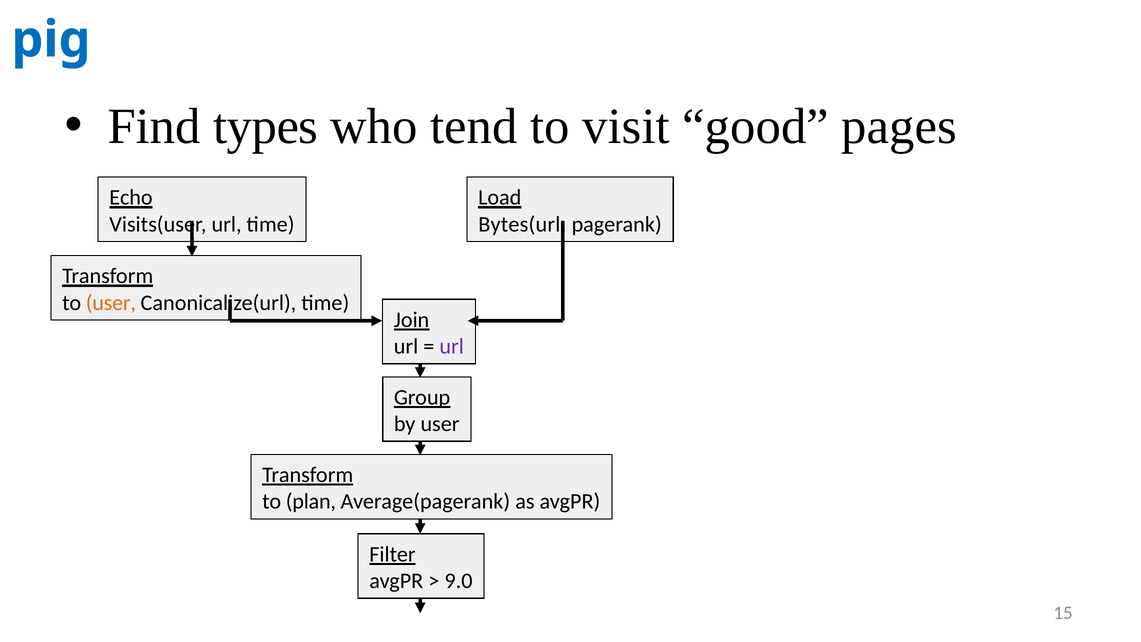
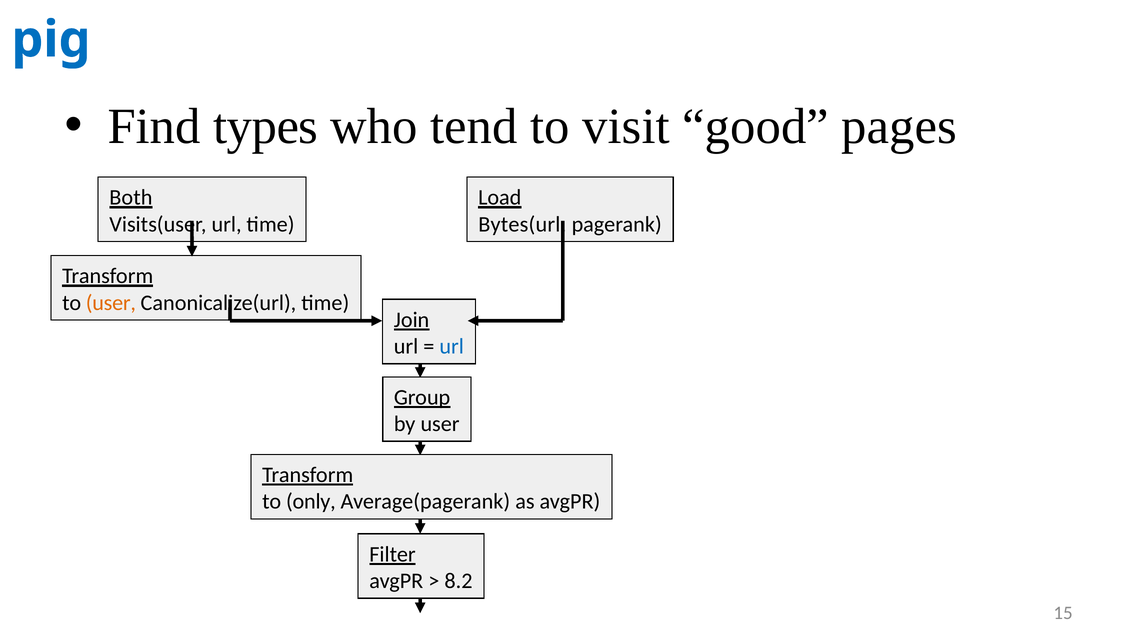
Echo: Echo -> Both (131, 198)
url colour: purple -> blue (452, 346)
plan: plan -> only (311, 501)
9.0: 9.0 -> 8.2 (458, 581)
